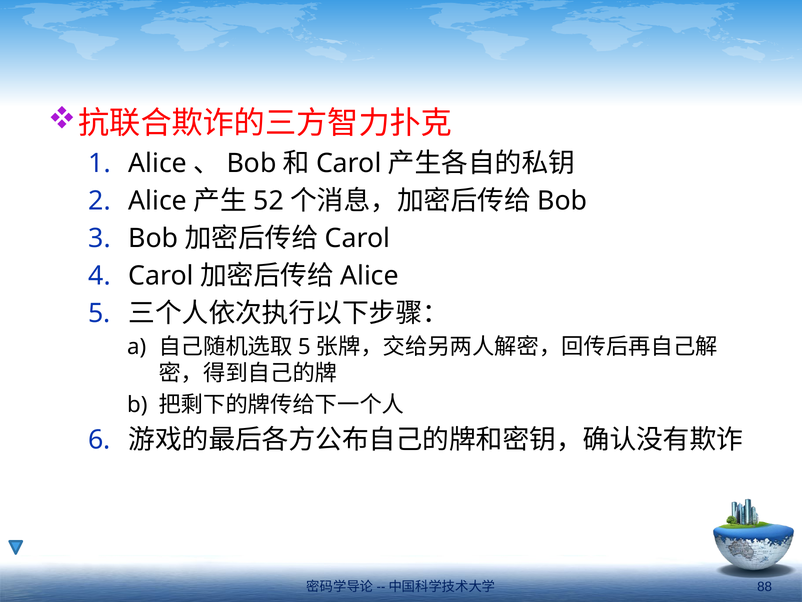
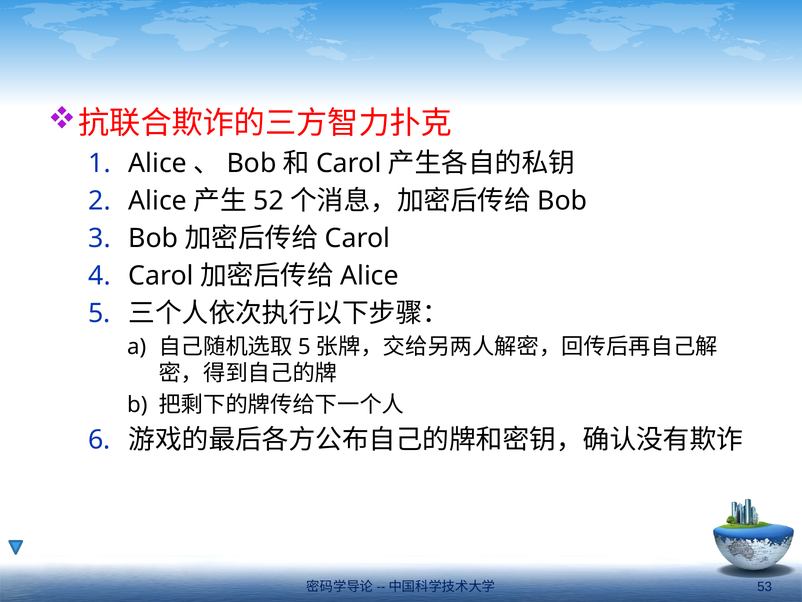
88: 88 -> 53 (765, 586)
